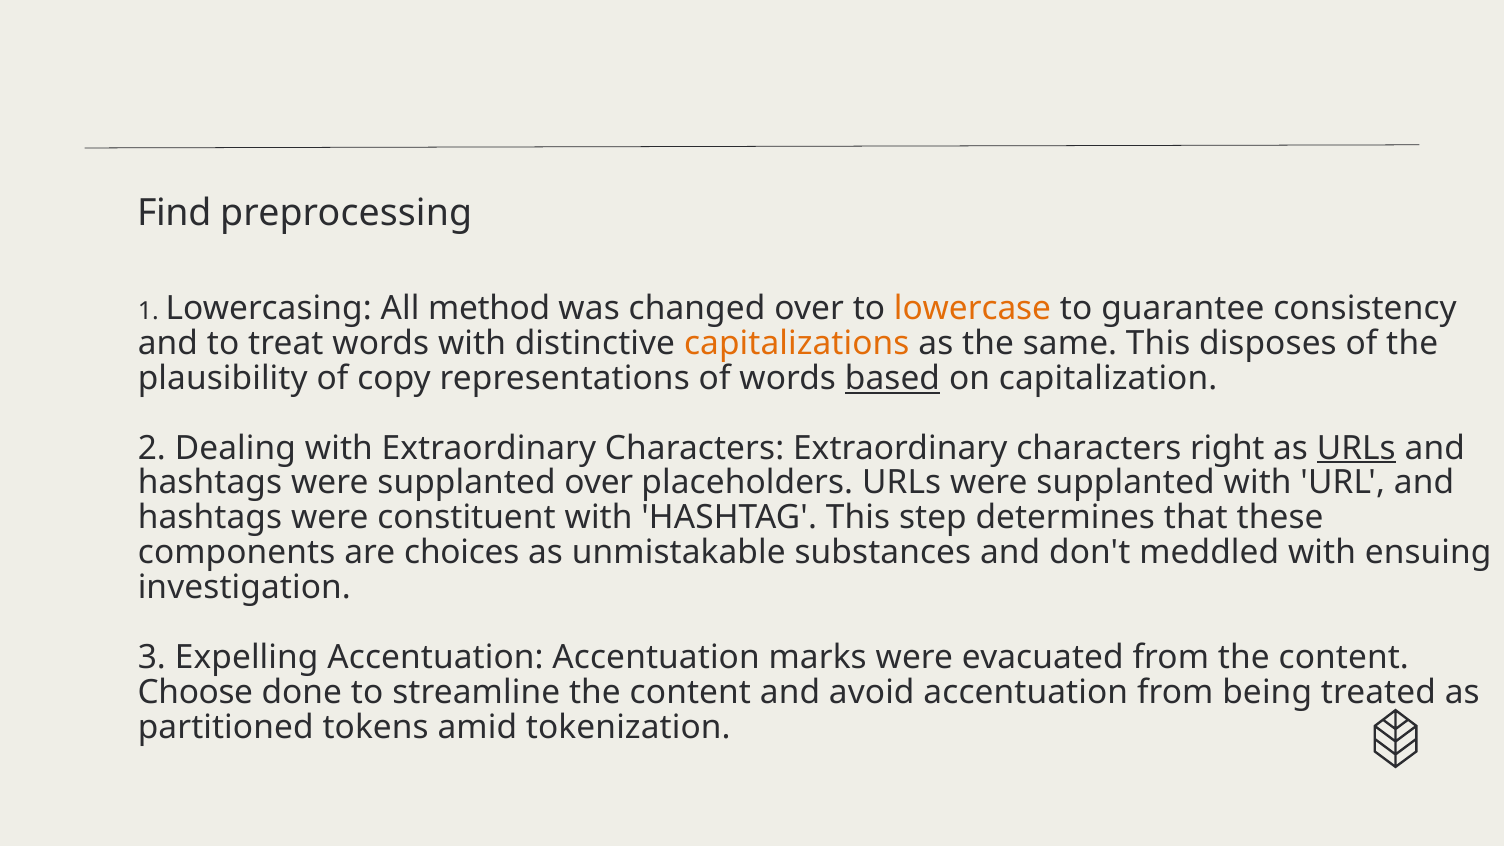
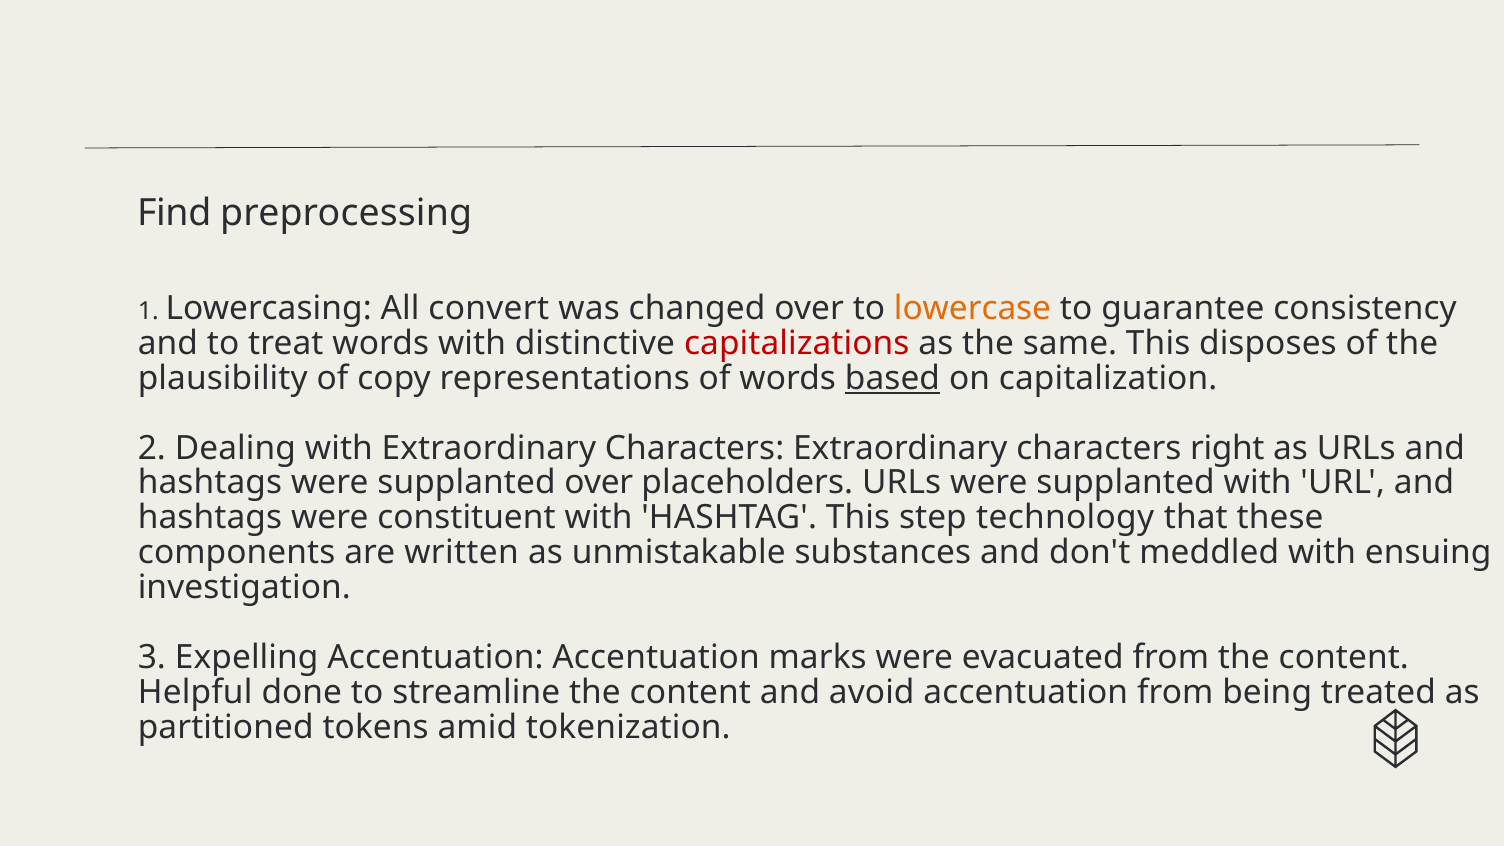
method: method -> convert (489, 309)
capitalizations colour: orange -> red (797, 343)
URLs underline: present -> none (1356, 448)
determines: determines -> technology (1065, 518)
choices: choices -> written (462, 553)
Choose: Choose -> Helpful (195, 692)
